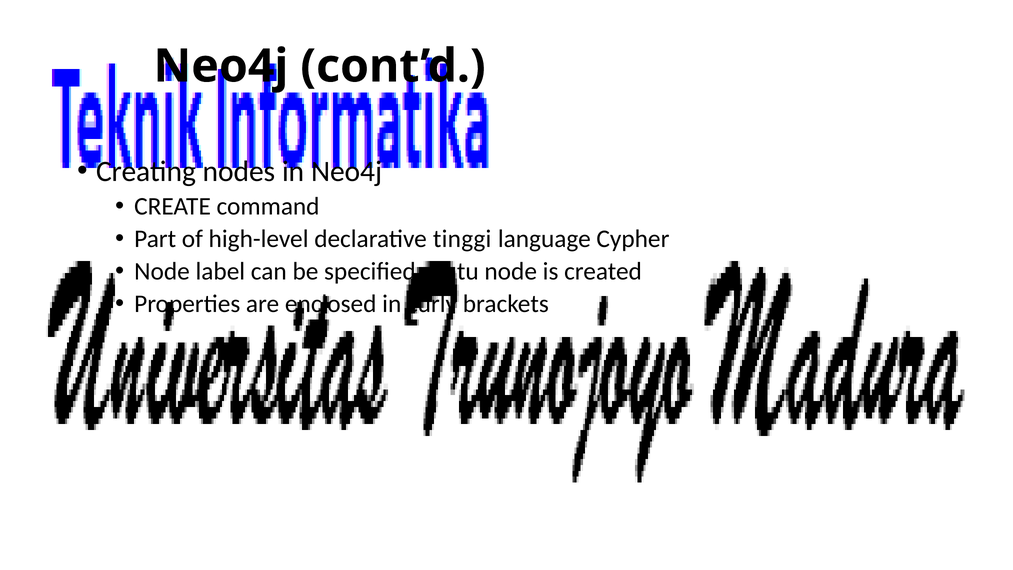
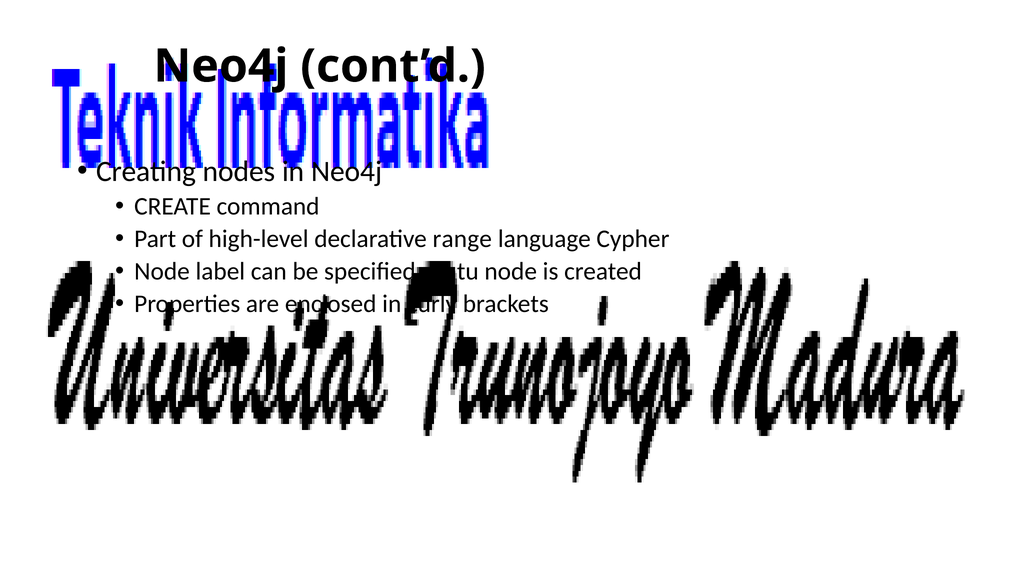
tinggi: tinggi -> range (462, 239)
